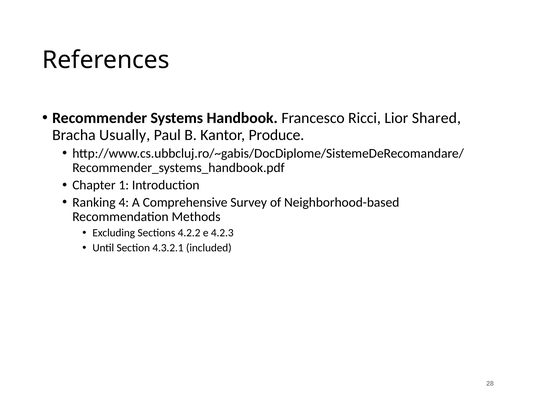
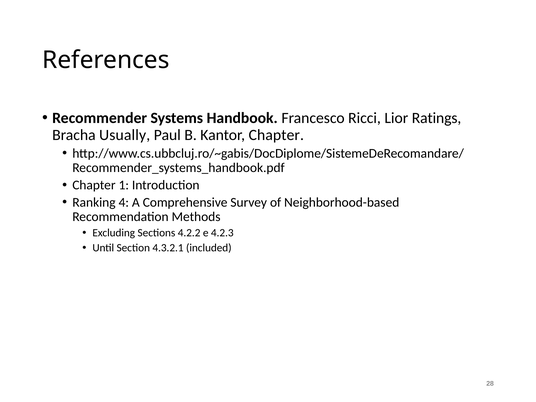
Shared: Shared -> Ratings (437, 118)
Kantor Produce: Produce -> Chapter (276, 135)
